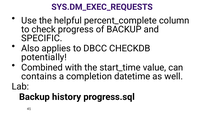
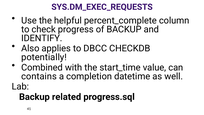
SPECIFIC: SPECIFIC -> IDENTIFY (42, 38)
history: history -> related (67, 97)
